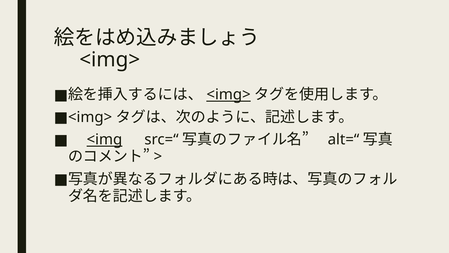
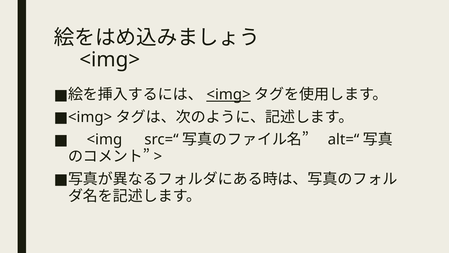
<img underline: present -> none (104, 139)
